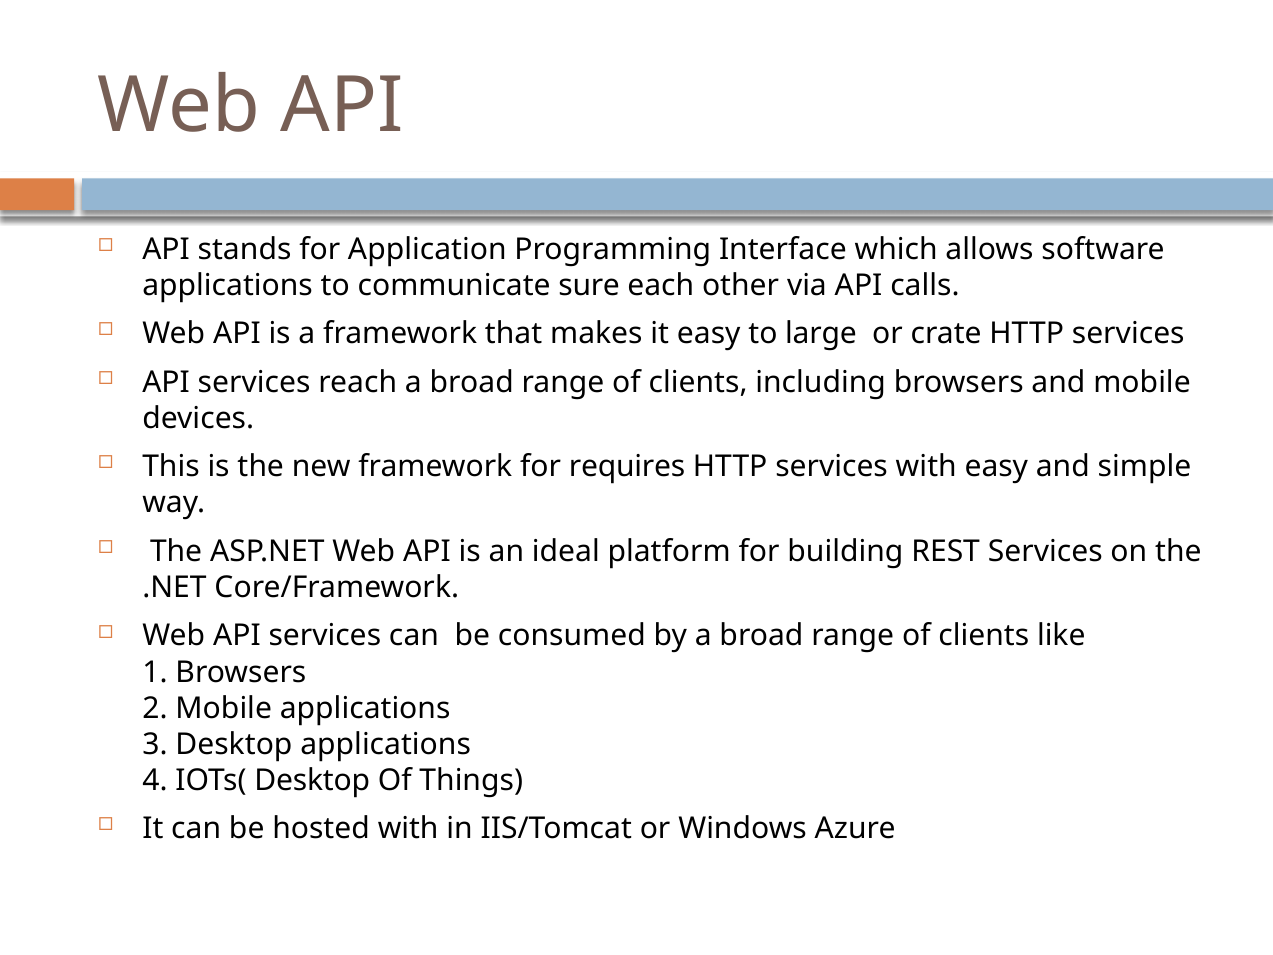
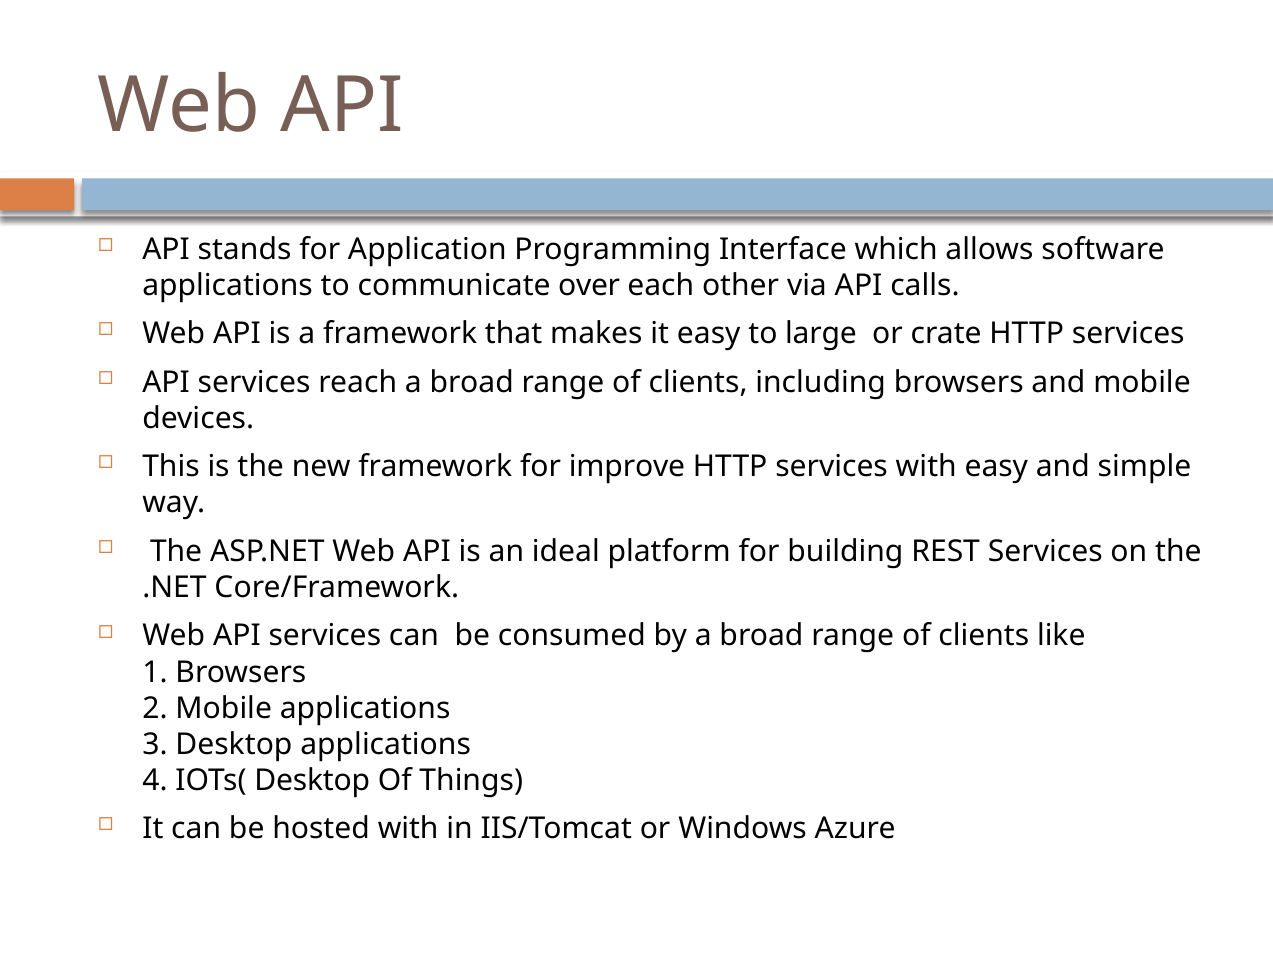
sure: sure -> over (589, 285)
requires: requires -> improve (627, 467)
